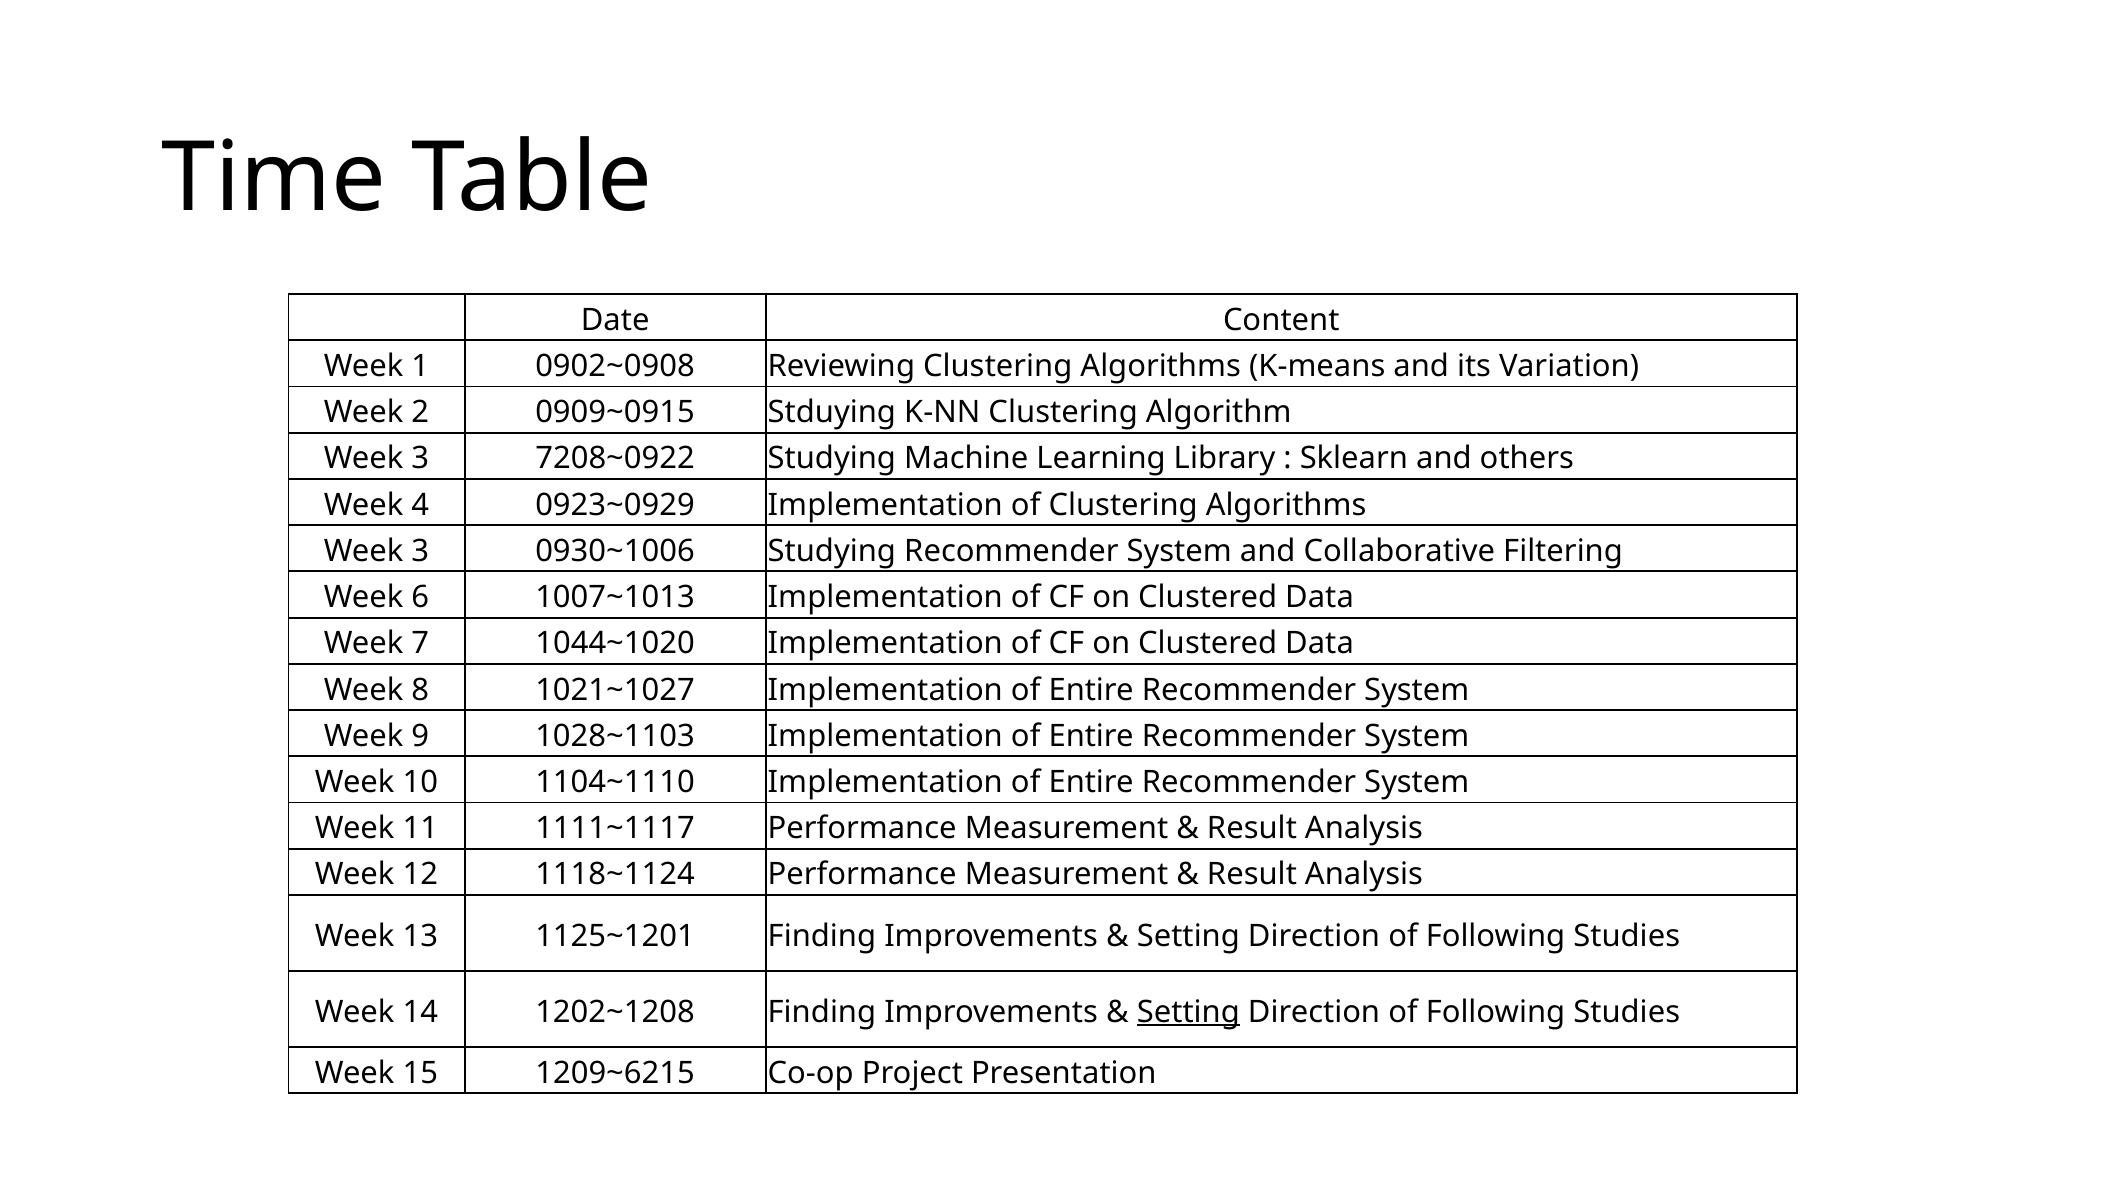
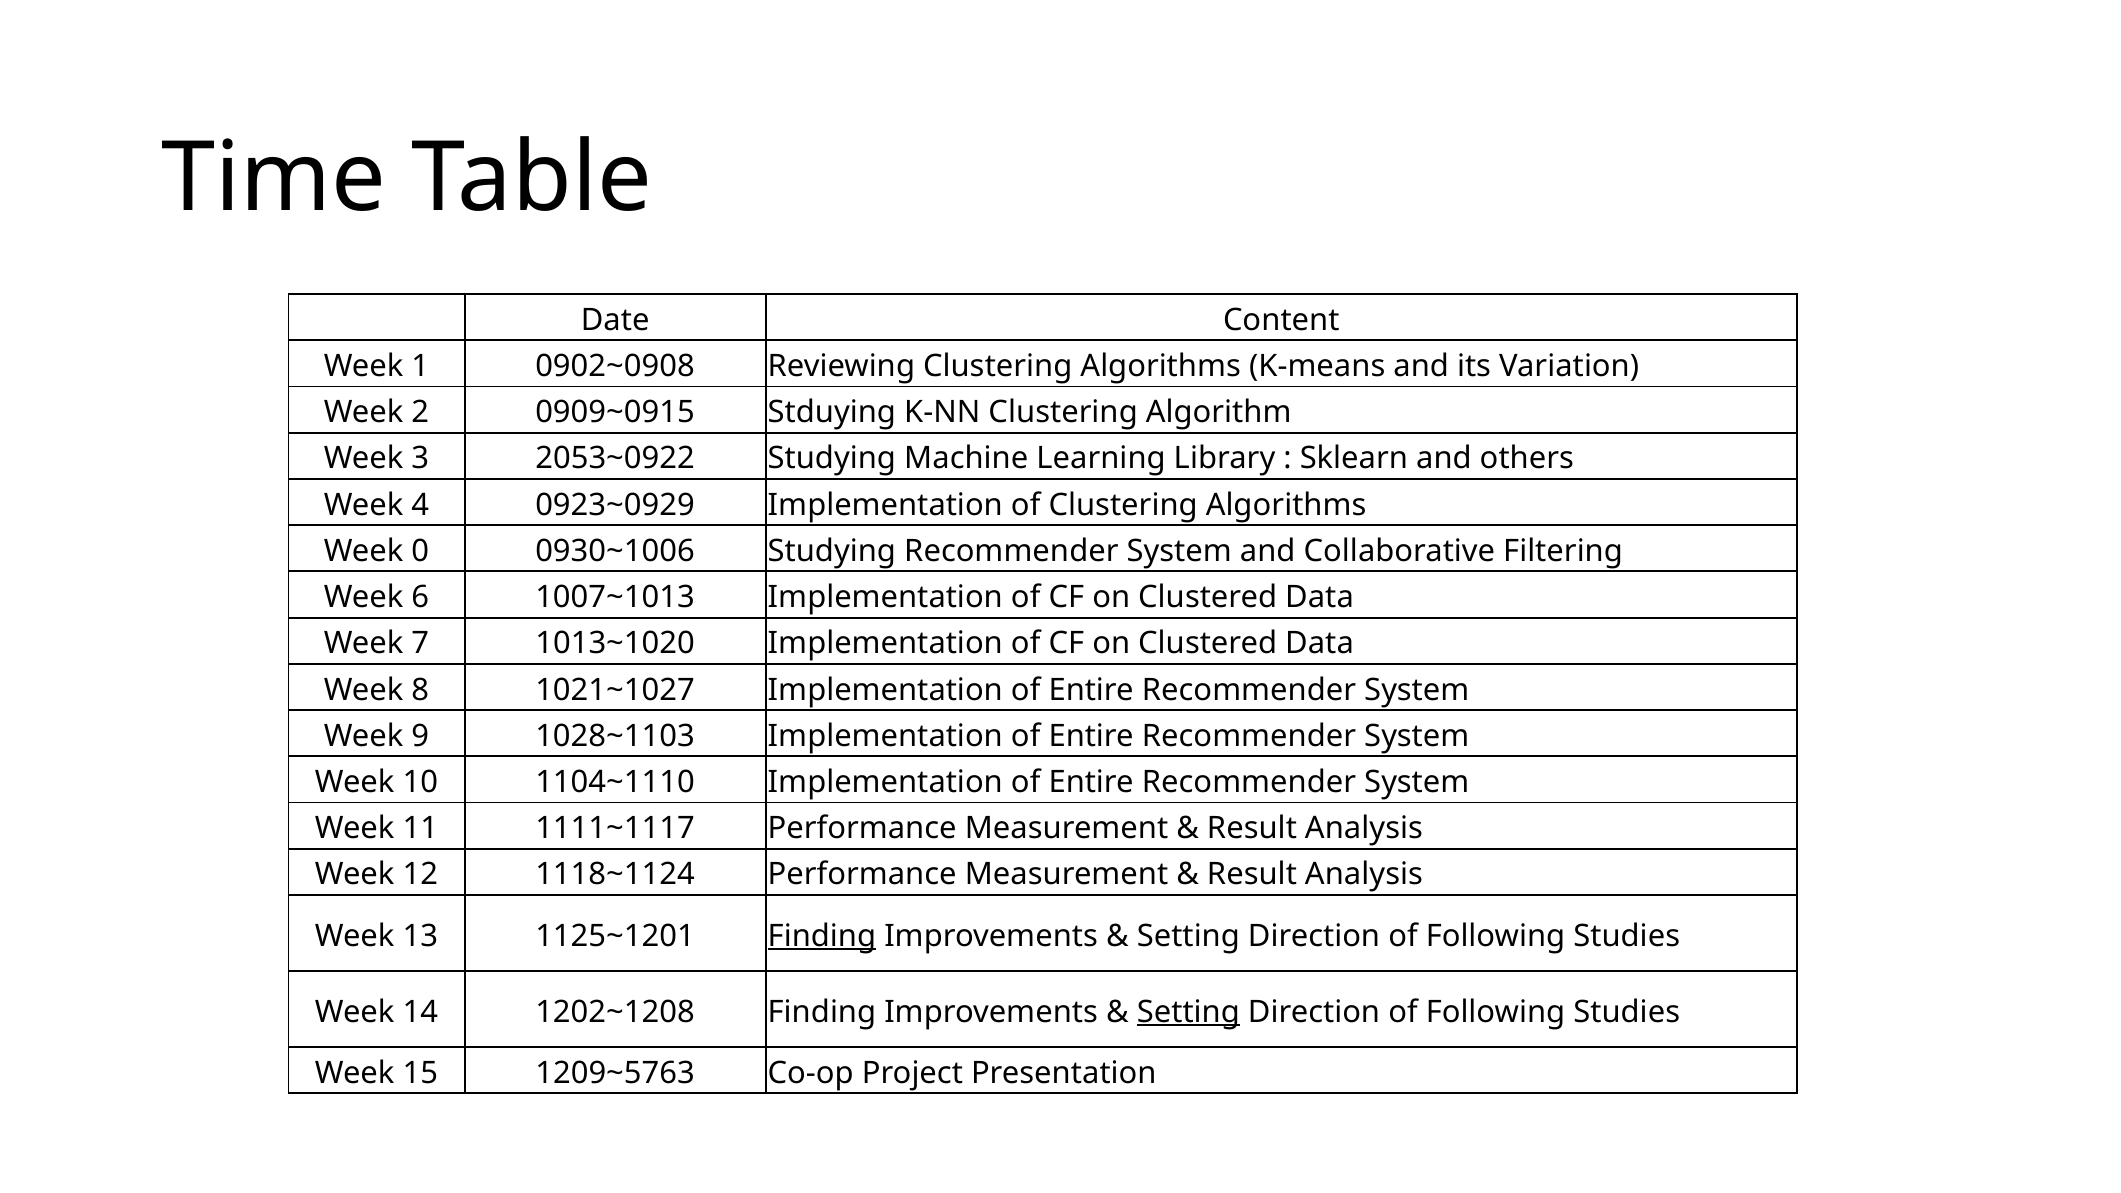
7208~0922: 7208~0922 -> 2053~0922 (615, 459)
3: 3 -> 0 (420, 551)
1044~1020: 1044~1020 -> 1013~1020 (615, 644)
Finding underline: none -> present (822, 936)
1209~6215: 1209~6215 -> 1209~5763 (615, 1073)
